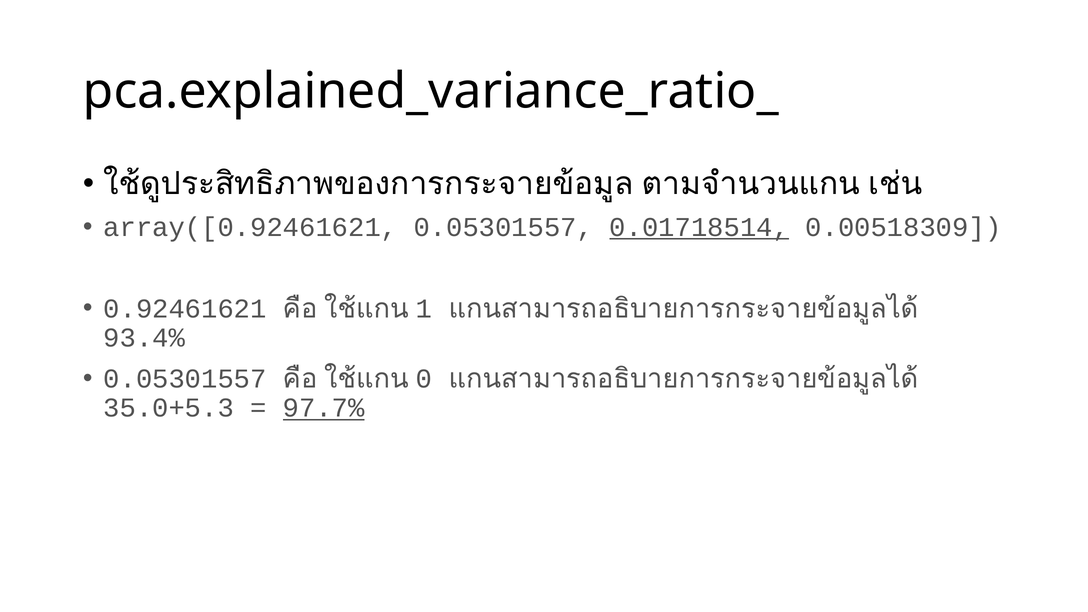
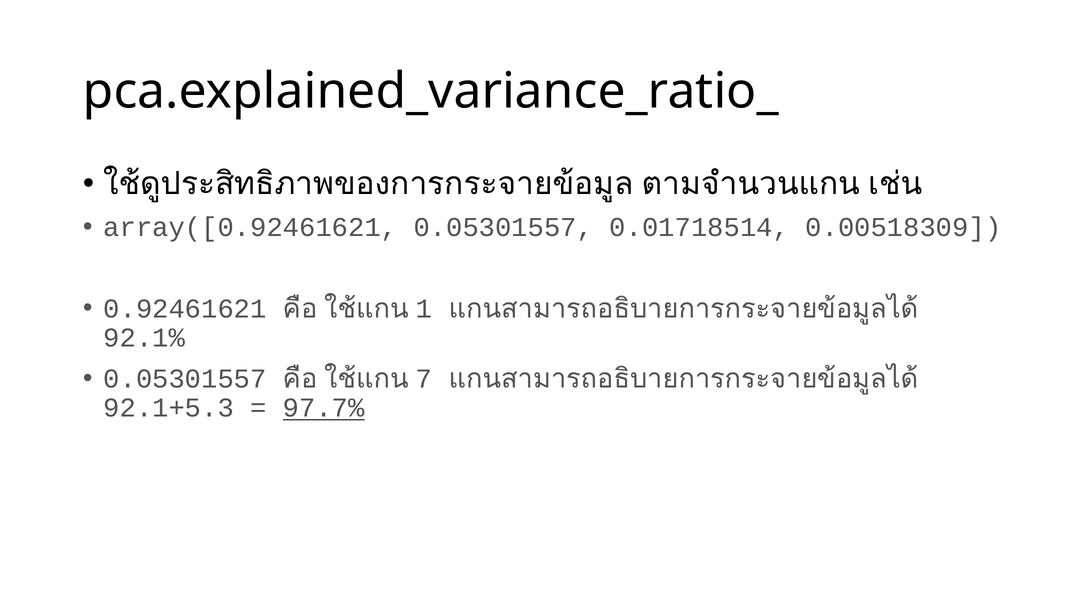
0.01718514 underline: present -> none (699, 227)
93.4%: 93.4% -> 92.1% (144, 338)
0: 0 -> 7 (424, 379)
35.0+5.3: 35.0+5.3 -> 92.1+5.3 (169, 408)
